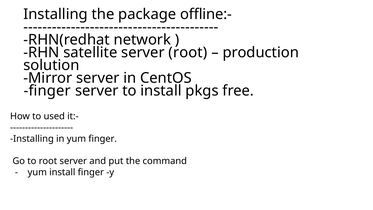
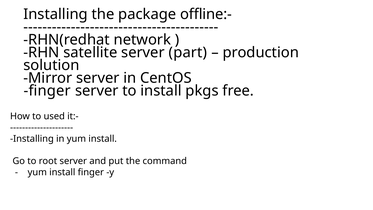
server root: root -> part (188, 52)
in yum finger: finger -> install (103, 139)
